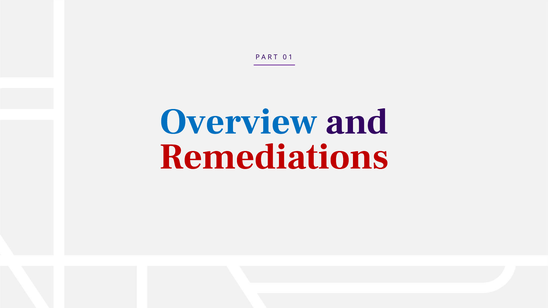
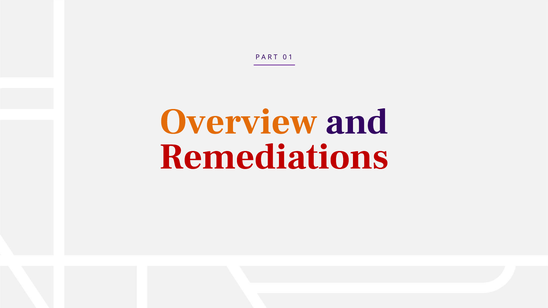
Overview colour: blue -> orange (238, 122)
